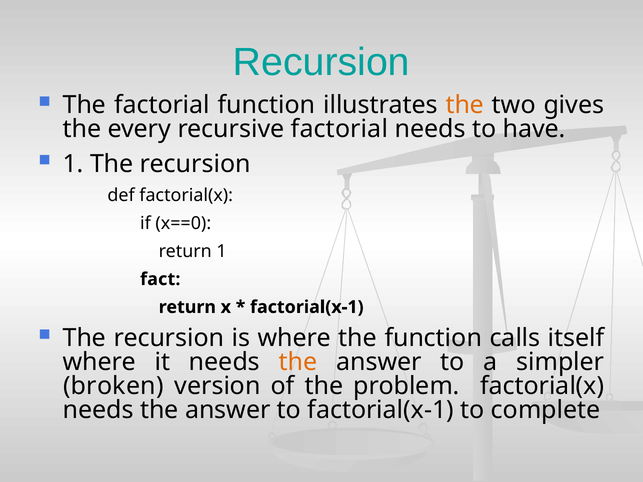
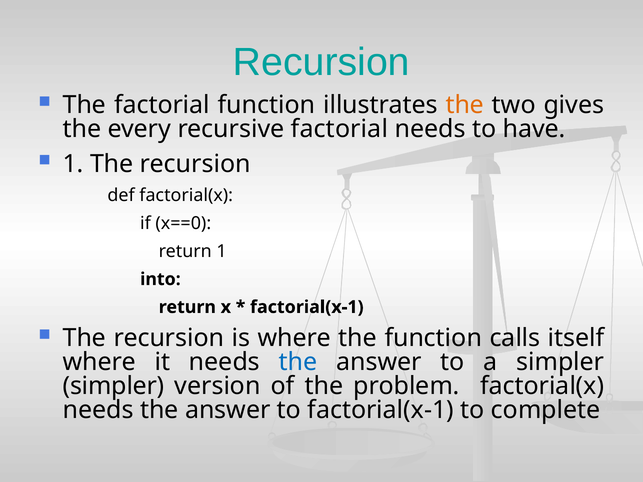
fact: fact -> into (160, 279)
the colour: orange -> blue (298, 362)
broken: broken -> simpler (114, 386)
